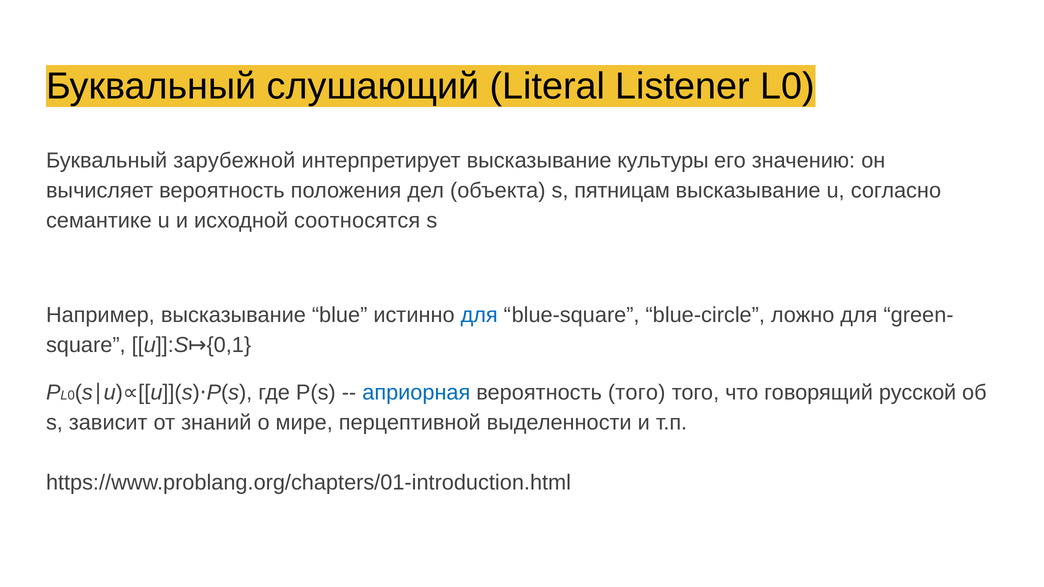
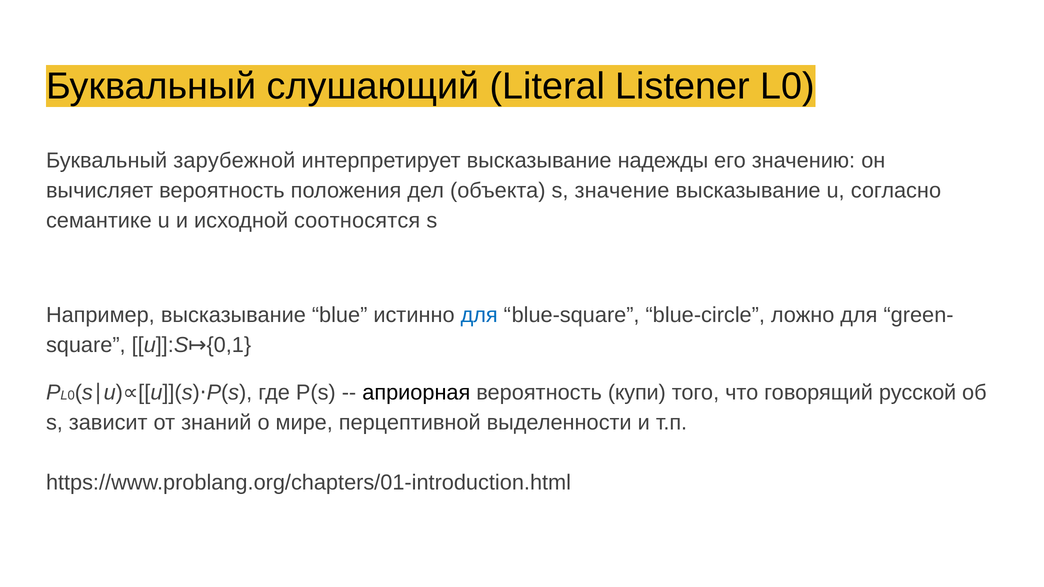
культуры: культуры -> надежды (663, 160)
пятницам: пятницам -> значение (622, 190)
априорная colour: blue -> black (416, 393)
вероятность того: того -> купи (637, 393)
